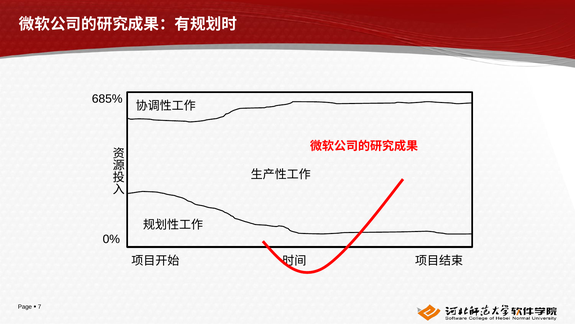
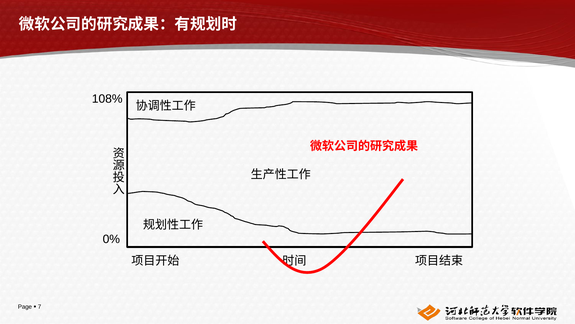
685%: 685% -> 108% (107, 99)
